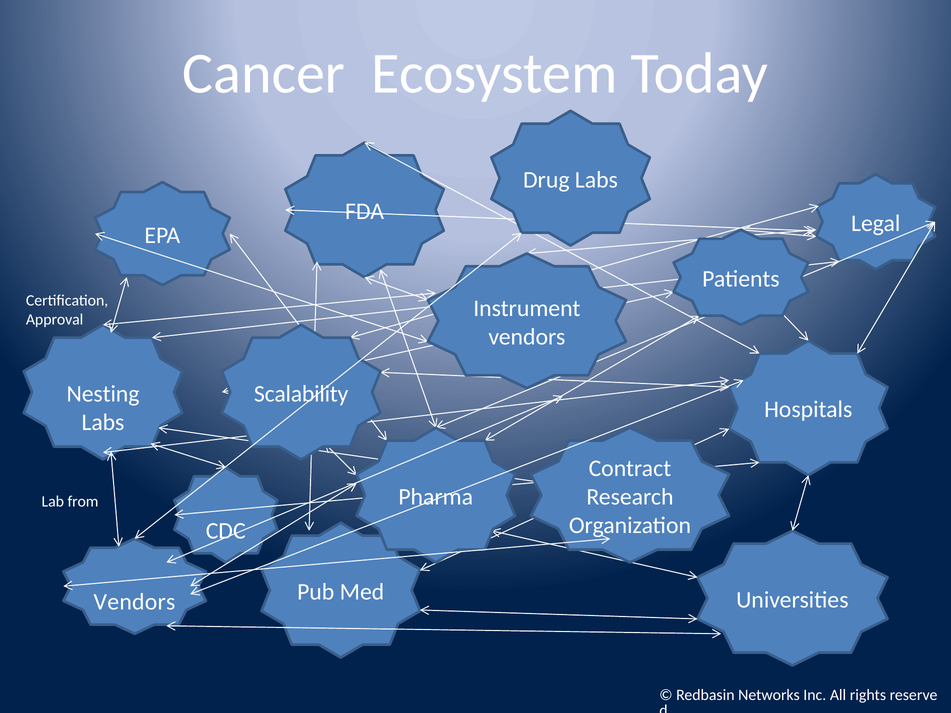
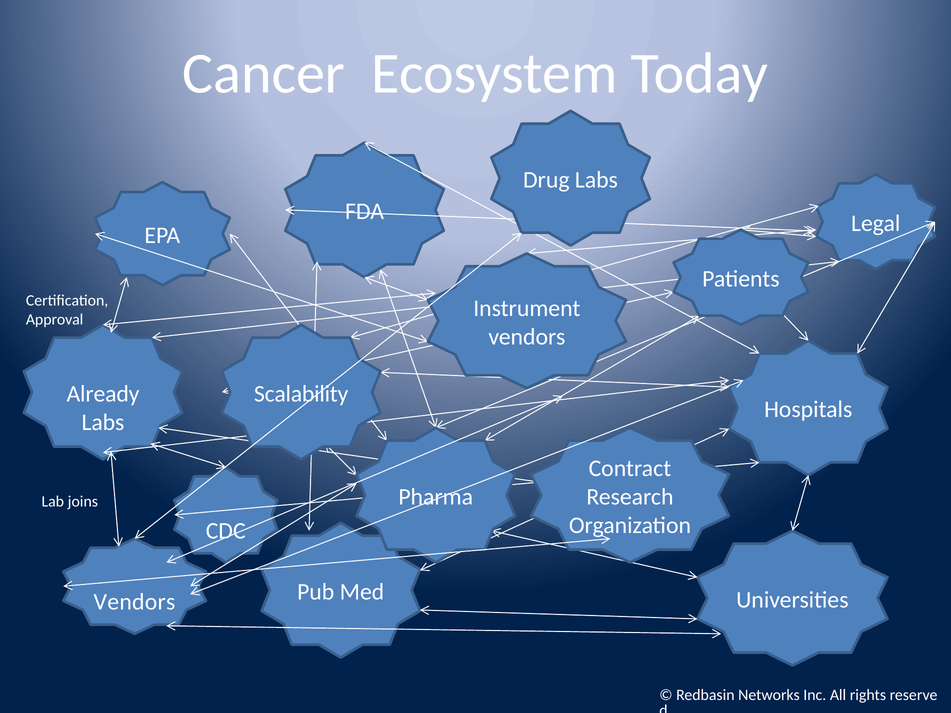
Nesting: Nesting -> Already (103, 394)
from: from -> joins (83, 502)
